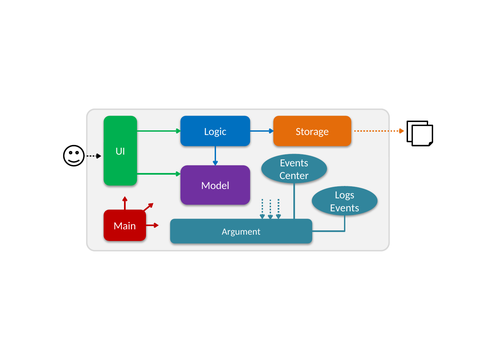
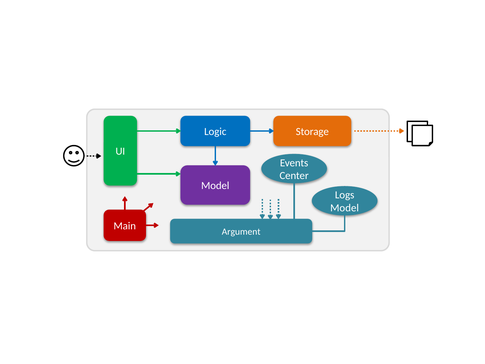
Events: Events -> Model (345, 208)
